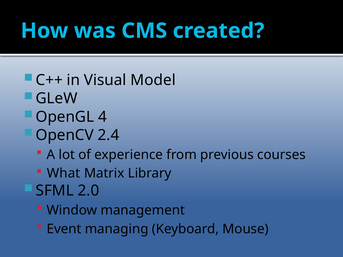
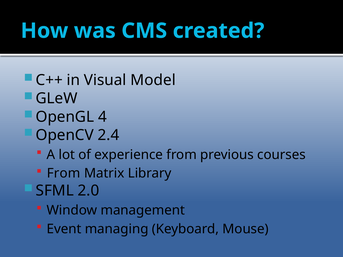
What: What -> From (64, 173)
